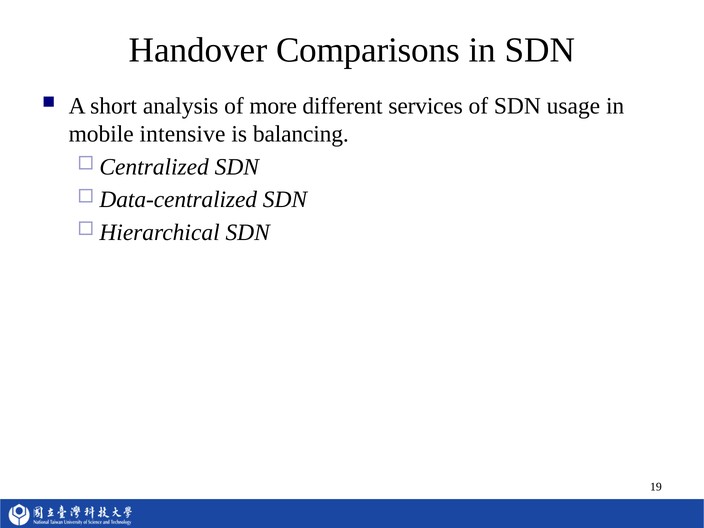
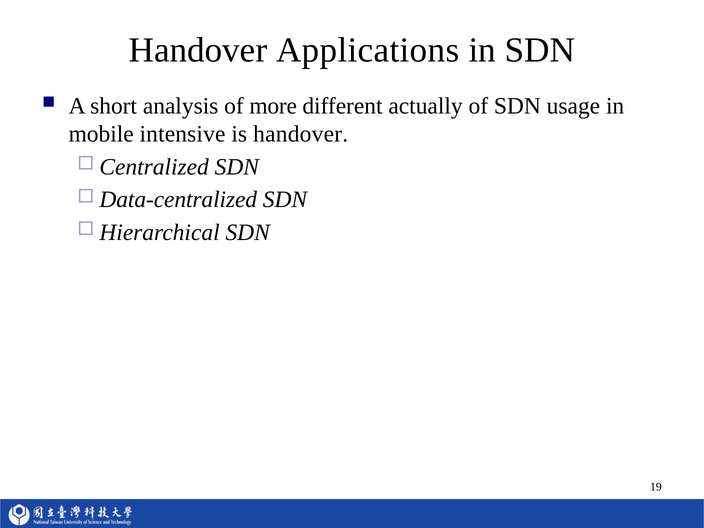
Comparisons: Comparisons -> Applications (368, 50)
services: services -> actually (426, 106)
is balancing: balancing -> handover (301, 134)
